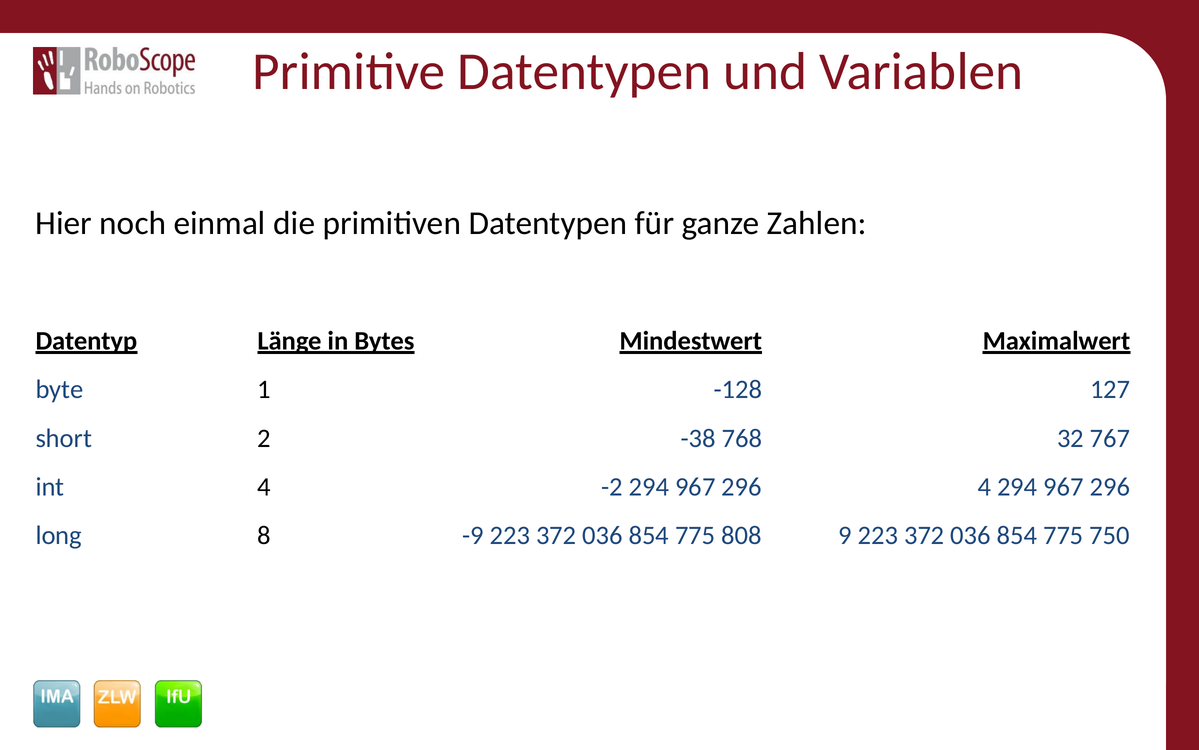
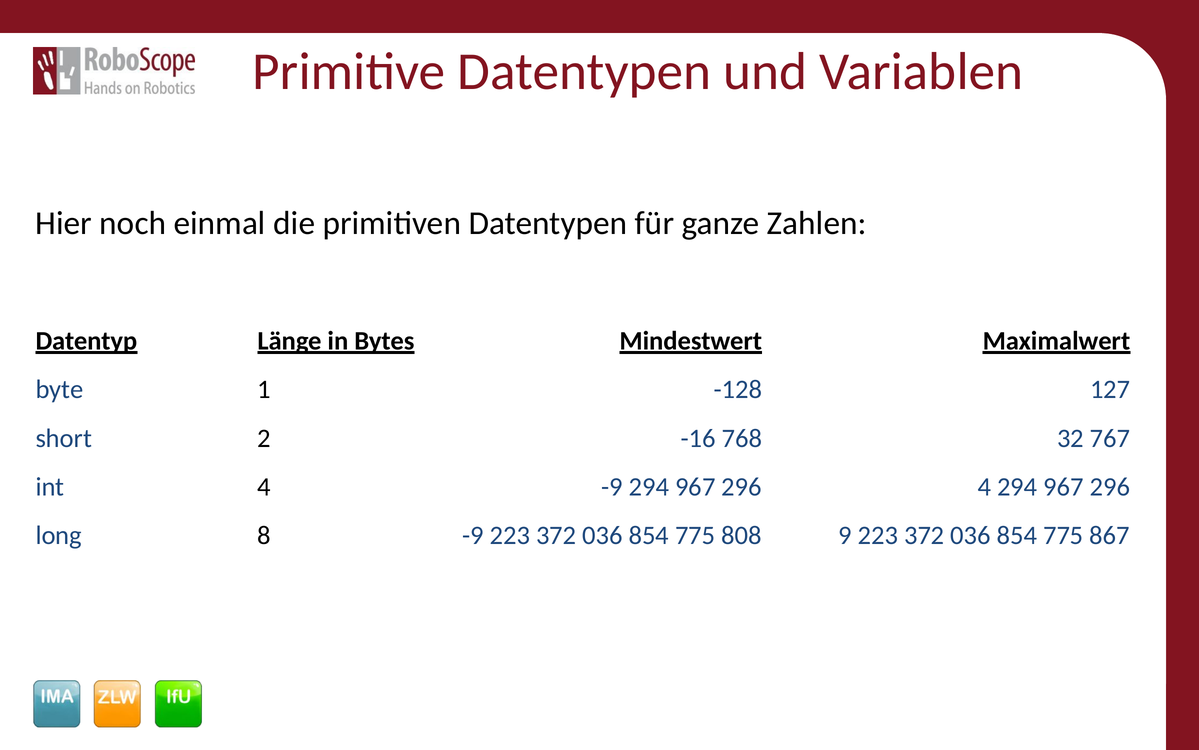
-38: -38 -> -16 (698, 438)
4 -2: -2 -> -9 (612, 486)
750: 750 -> 867 (1110, 535)
